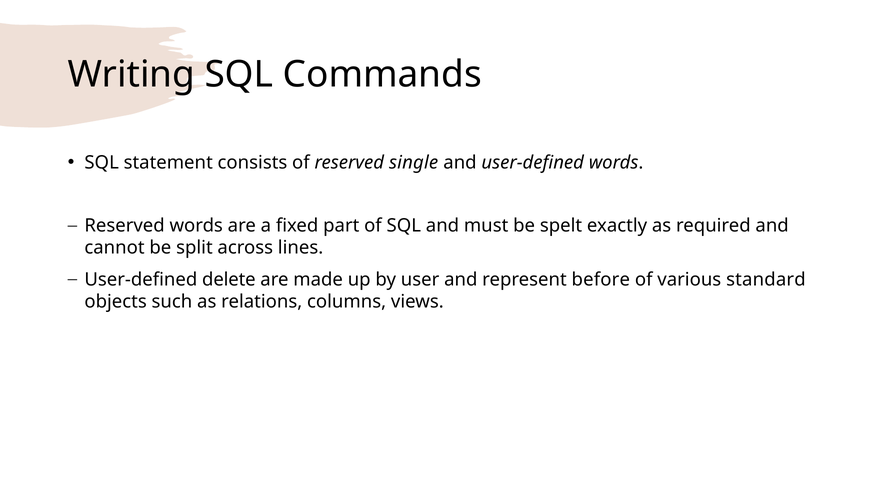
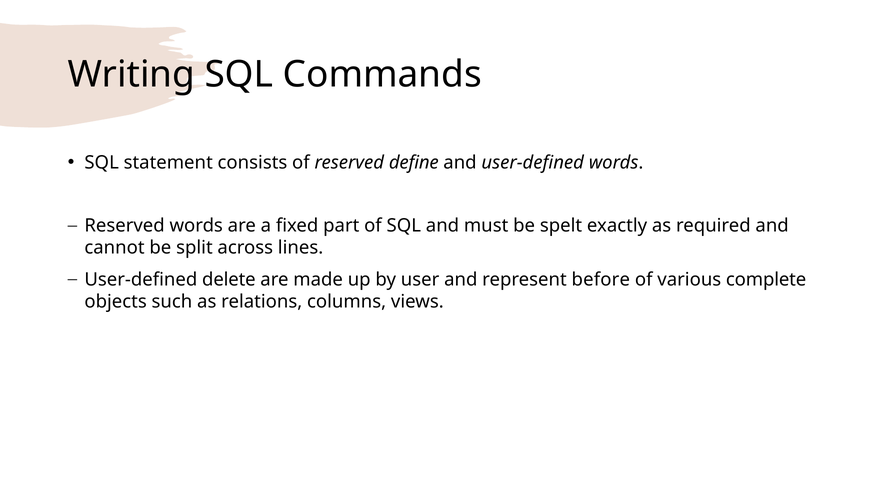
single: single -> define (414, 163)
standard: standard -> complete (766, 279)
